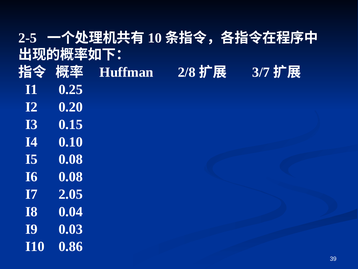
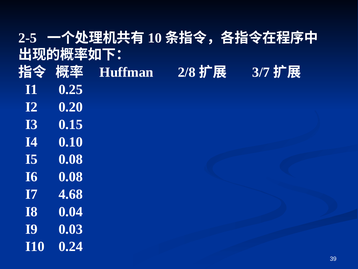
2.05: 2.05 -> 4.68 (71, 194)
0.86: 0.86 -> 0.24 (71, 246)
